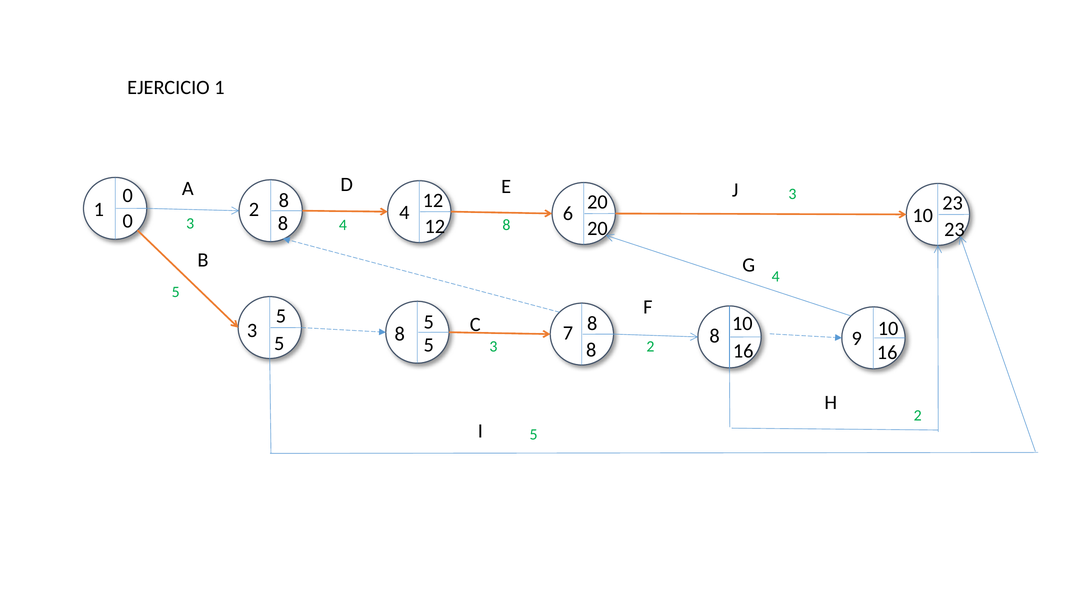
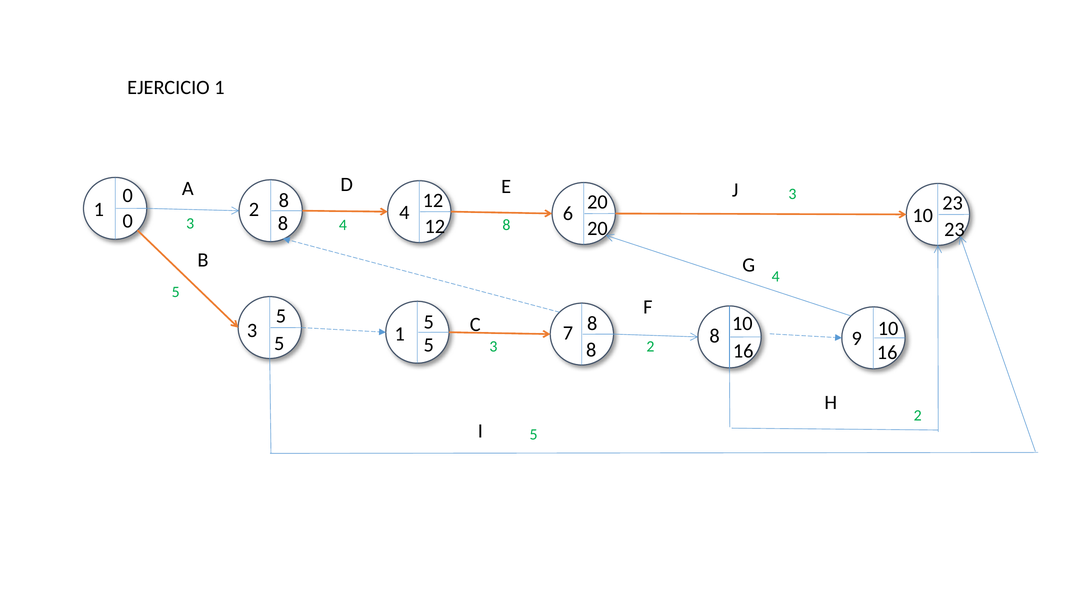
3 8: 8 -> 1 (400, 334)
